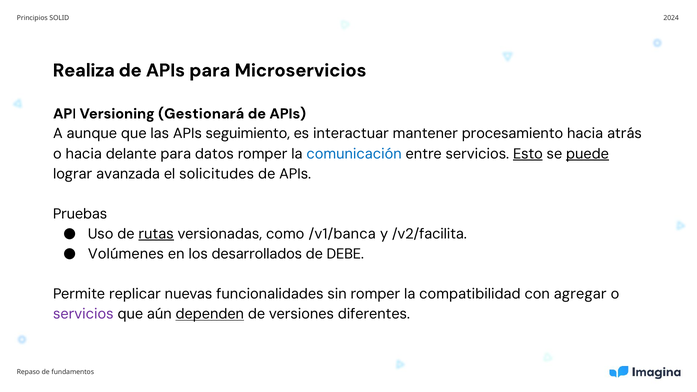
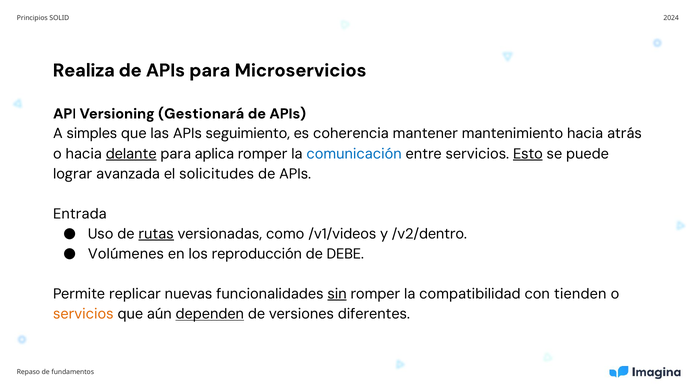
aunque: aunque -> simples (92, 134)
interactuar: interactuar -> coherencia (351, 134)
procesamiento: procesamiento -> mantenimiento (512, 134)
delante underline: none -> present (131, 154)
datos: datos -> aplica (214, 154)
puede underline: present -> none (587, 154)
Pruebas: Pruebas -> Entrada (80, 214)
/v1/banca: /v1/banca -> /v1/videos (342, 234)
/v2/facilita: /v2/facilita -> /v2/dentro (429, 234)
desarrollados: desarrollados -> reproducción (257, 254)
sin underline: none -> present (337, 294)
agregar: agregar -> tienden (580, 294)
servicios colour: purple -> orange (83, 314)
